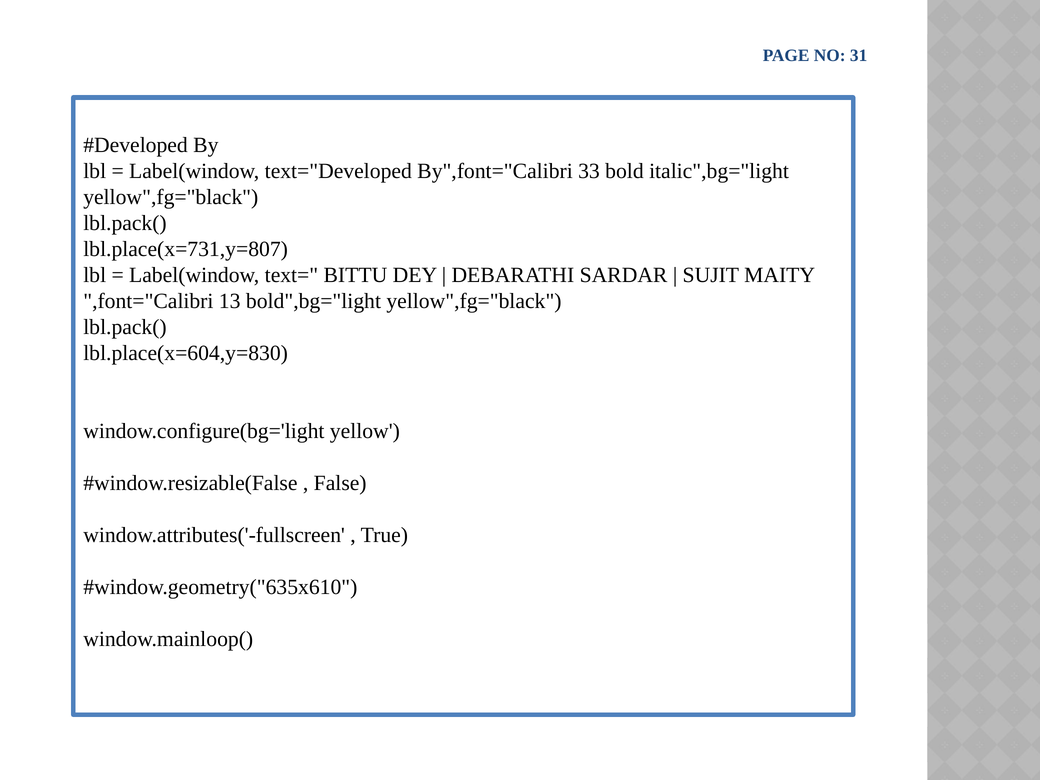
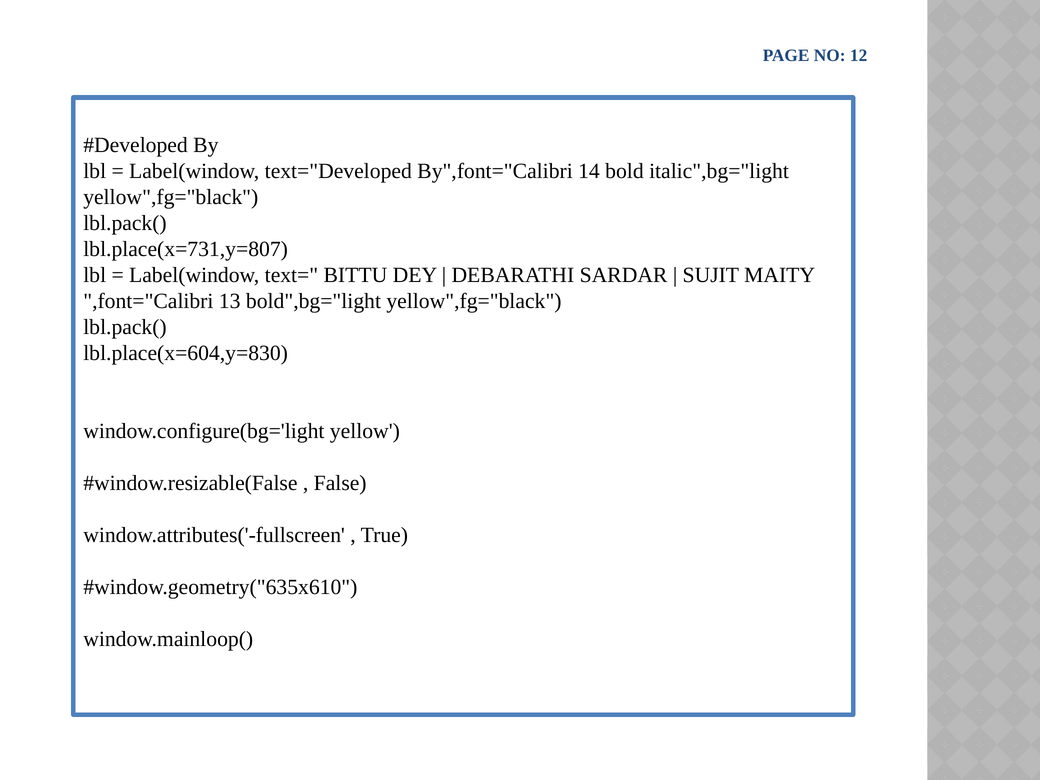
31: 31 -> 12 (859, 56)
33: 33 -> 14 (589, 171)
